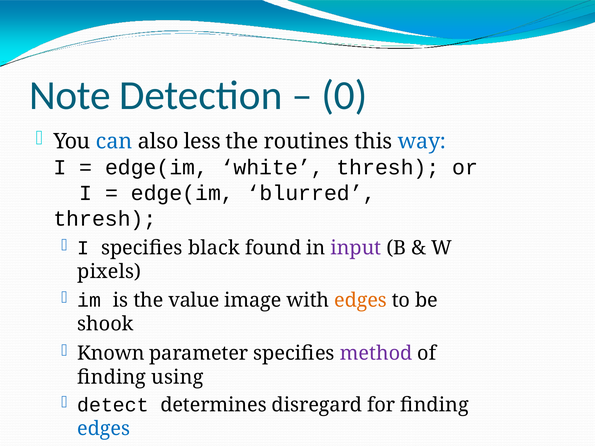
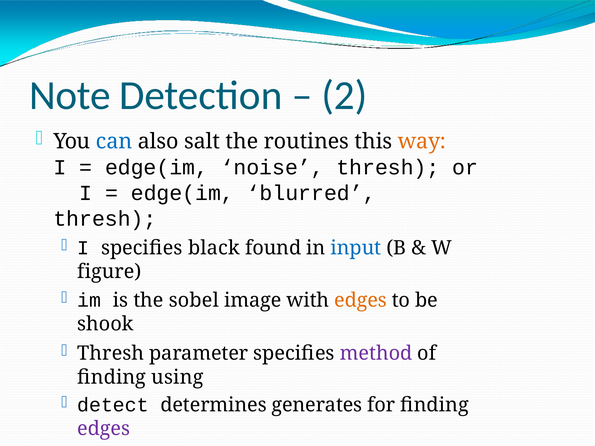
0: 0 -> 2 (344, 96)
less: less -> salt (202, 141)
way colour: blue -> orange (422, 141)
edge(im white: white -> noise (272, 167)
input colour: purple -> blue (356, 248)
pixels: pixels -> figure (109, 272)
the value: value -> sobel (194, 300)
Known: Known -> Thresh (111, 354)
disregard: disregard -> generates (317, 405)
edges colour: blue -> purple (104, 429)
